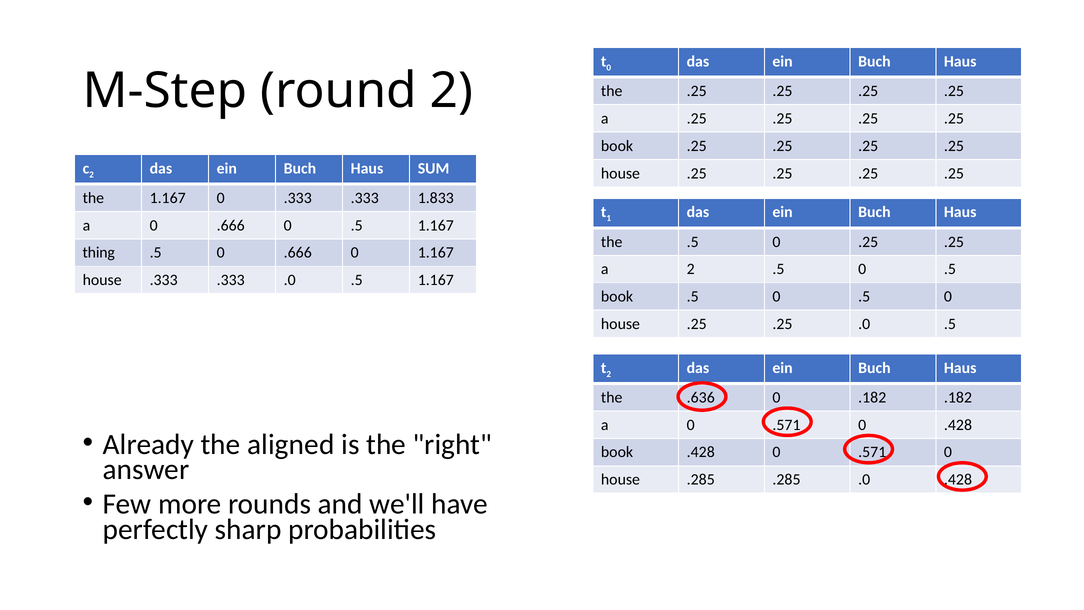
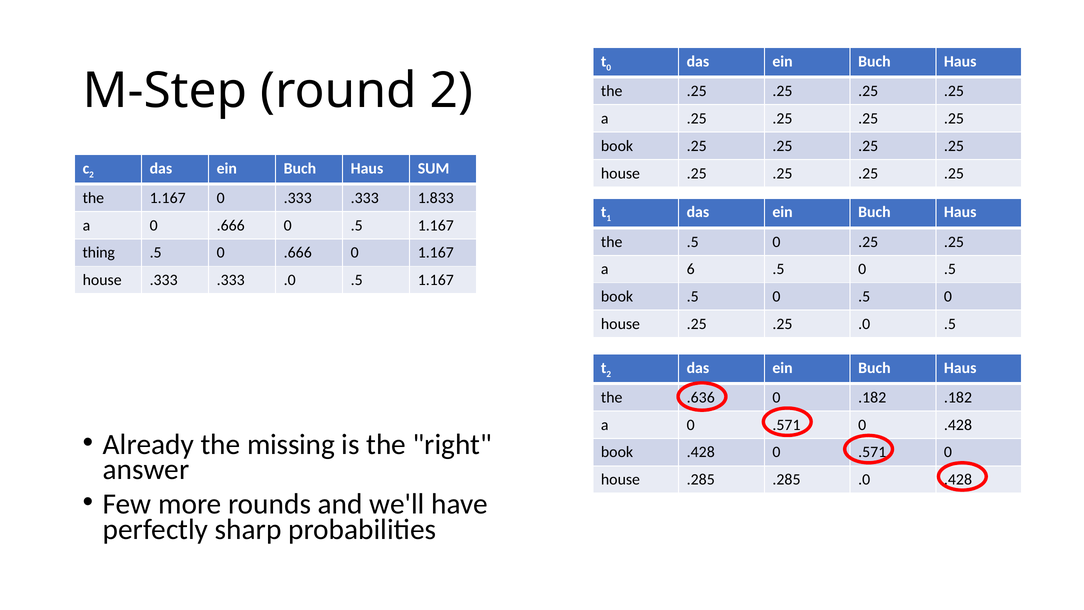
a 2: 2 -> 6 (691, 269)
aligned: aligned -> missing (291, 444)
